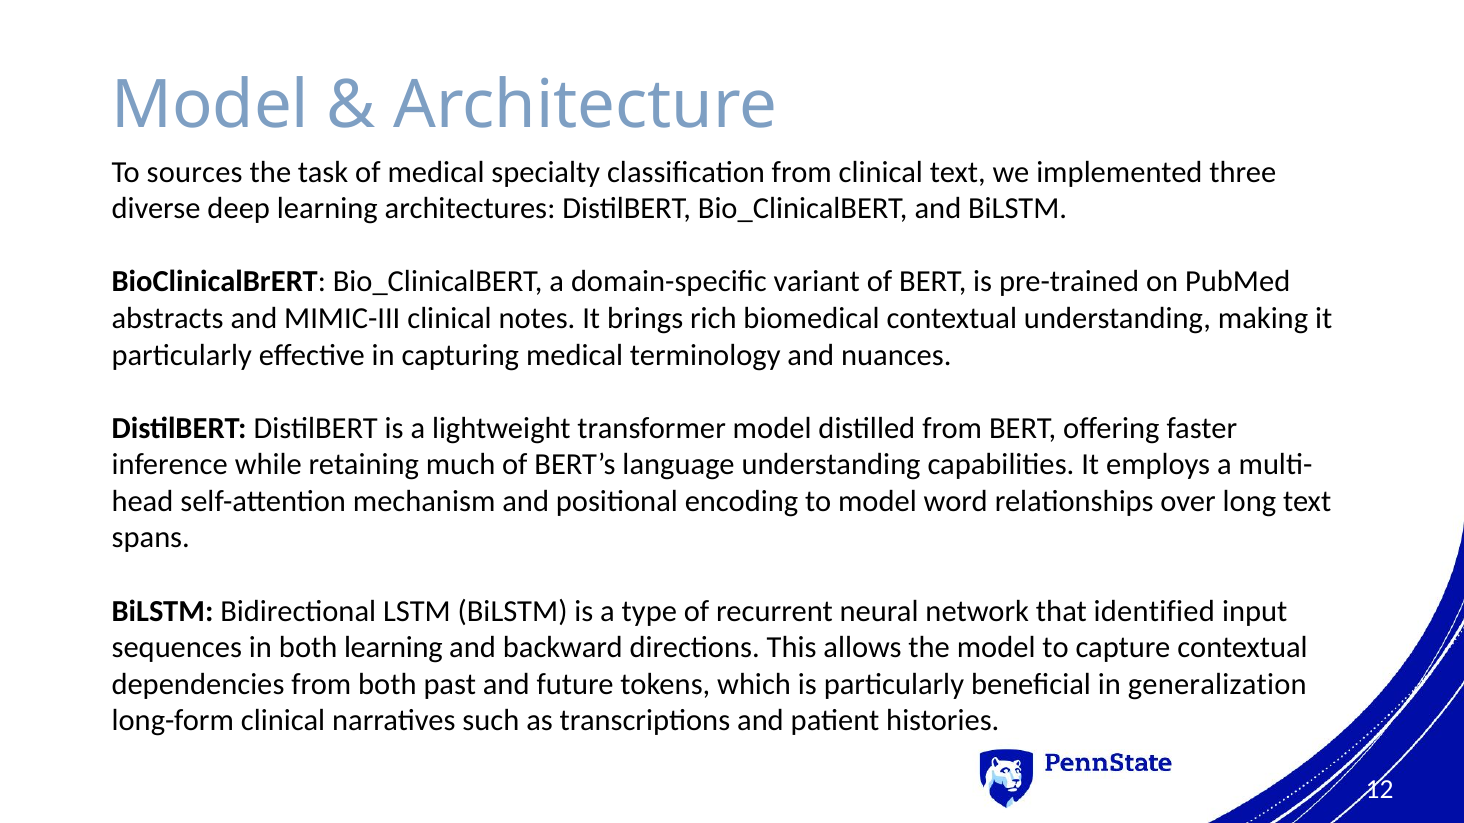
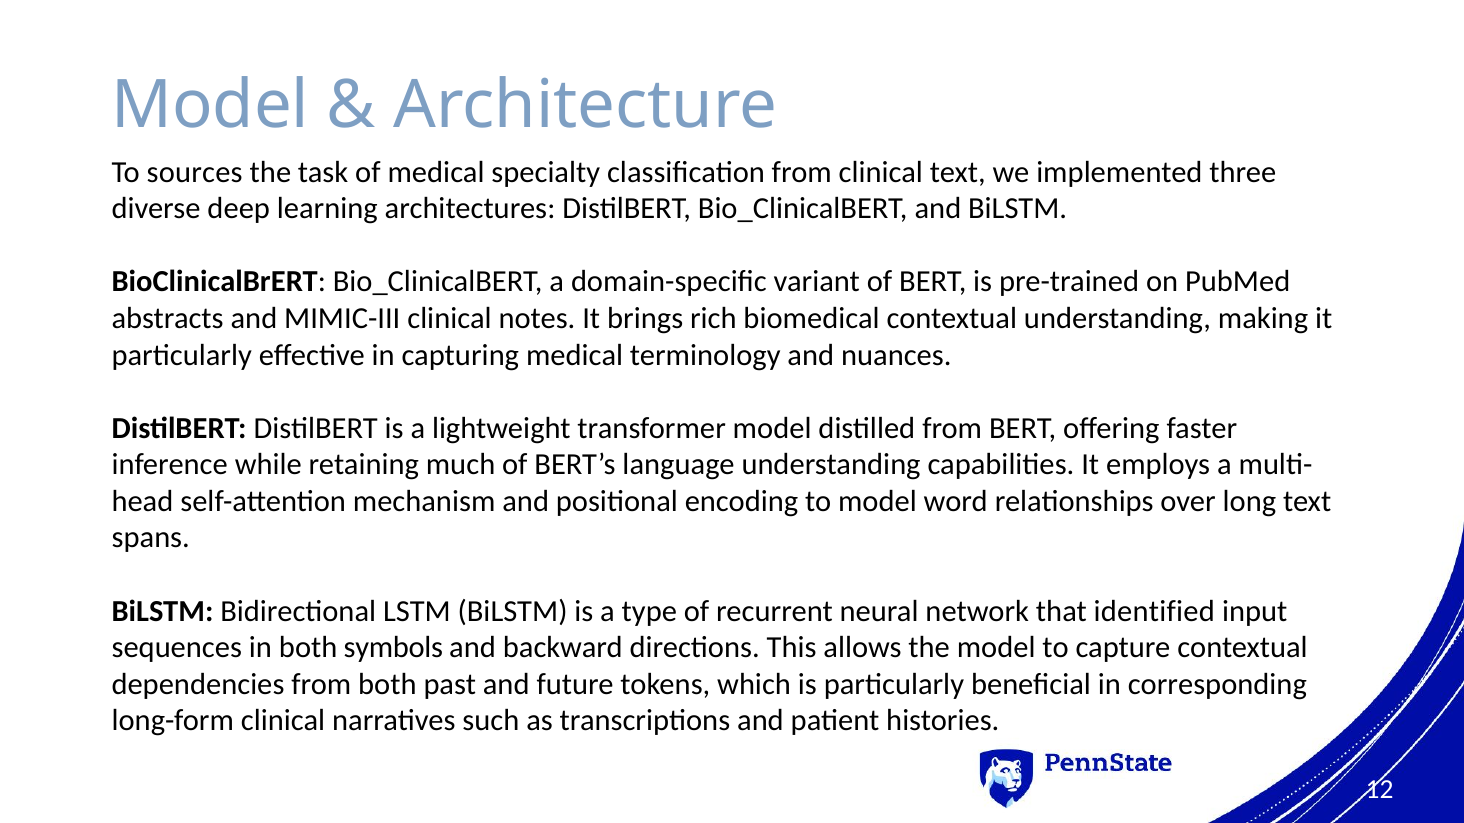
both learning: learning -> symbols (393, 648)
generalization: generalization -> corresponding (1217, 685)
